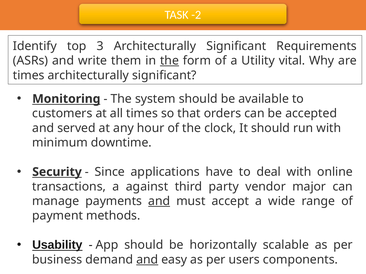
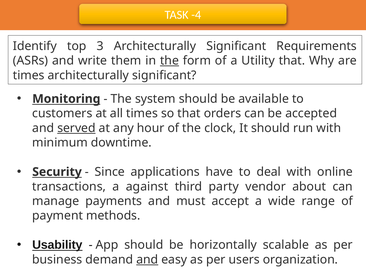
-2: -2 -> -4 (196, 15)
Utility vital: vital -> that (292, 61)
served underline: none -> present (76, 128)
major: major -> about (309, 187)
and underline: present -> none (159, 201)
components: components -> organization (300, 260)
